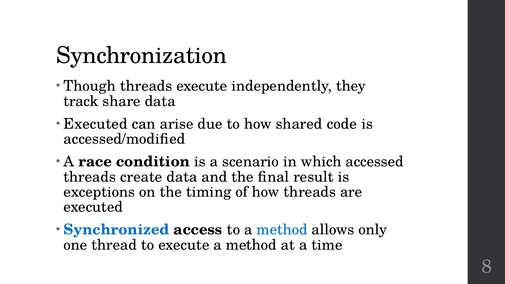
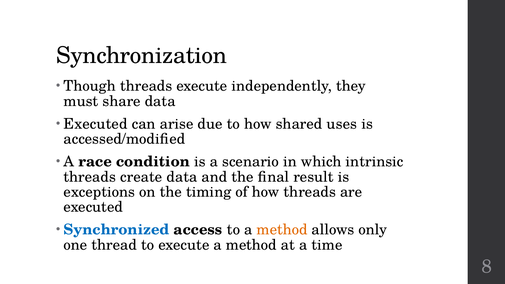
track: track -> must (81, 101)
code: code -> uses (342, 124)
accessed: accessed -> intrinsic (375, 162)
method colour: blue -> orange (282, 230)
